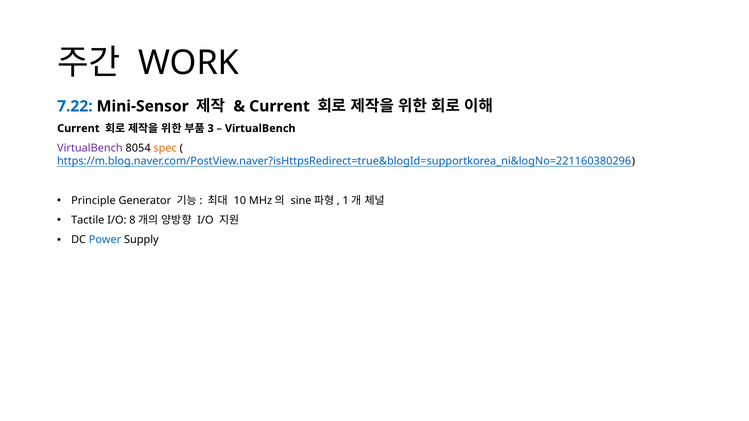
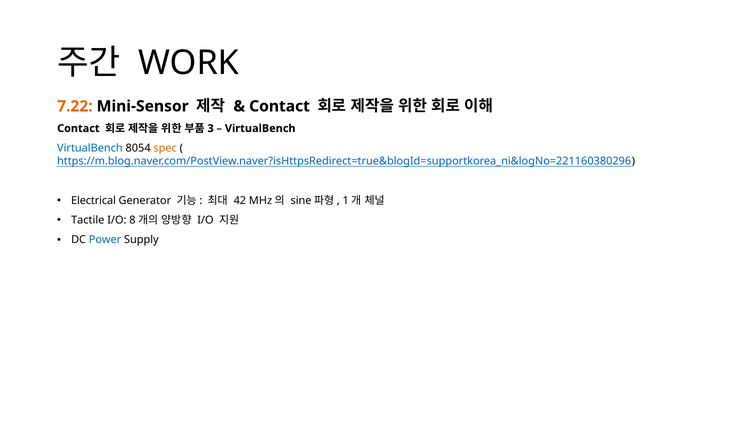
7.22 colour: blue -> orange (75, 106)
Current: Current -> Contact (279, 106)
Current: Current -> Contact (78, 128)
VirtualBench colour: purple -> blue (90, 148)
Principle: Principle -> Electrical (93, 201)
10: 10 -> 42 (240, 201)
